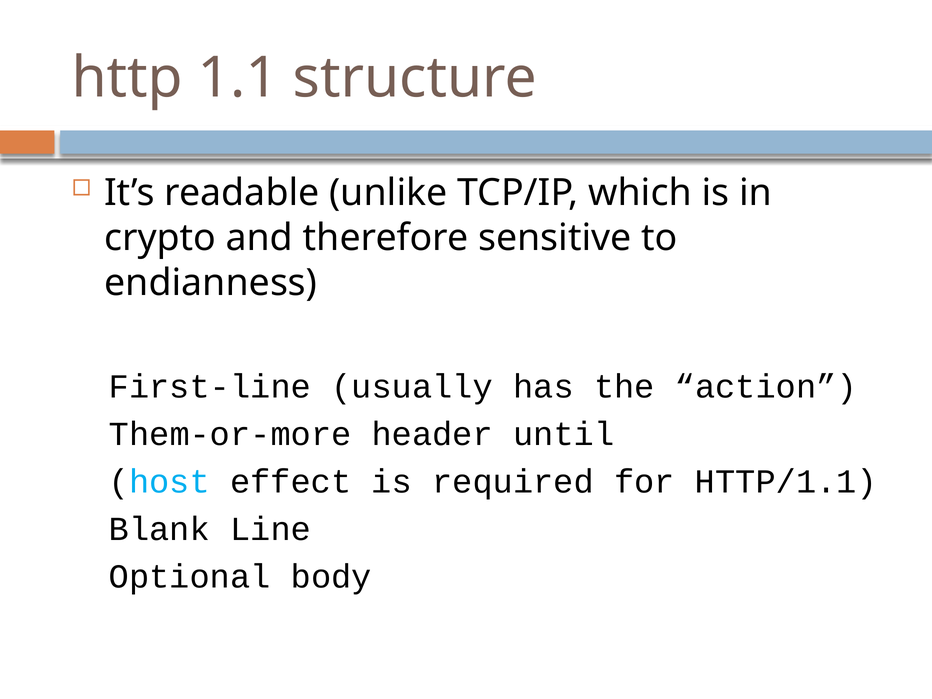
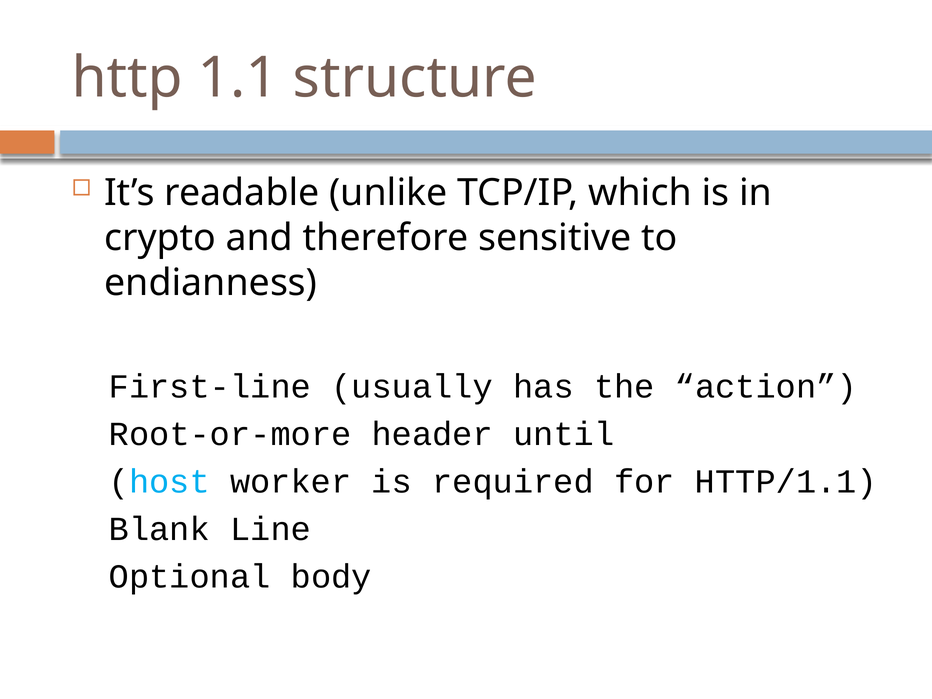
Them-or-more: Them-or-more -> Root-or-more (230, 434)
effect: effect -> worker (291, 482)
